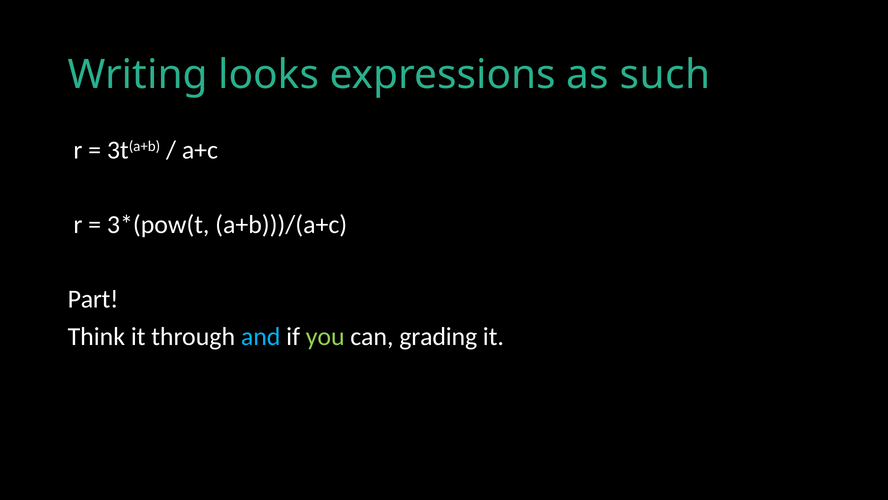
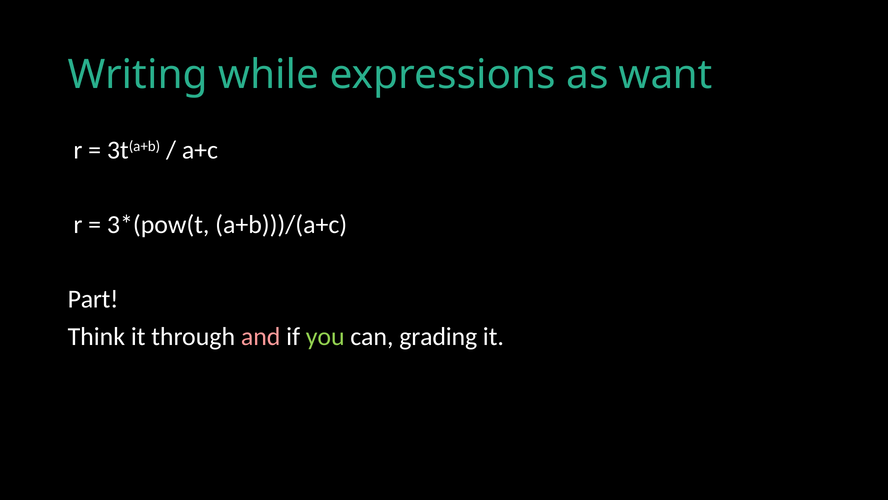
looks: looks -> while (269, 75)
such: such -> want (666, 75)
and colour: light blue -> pink (261, 336)
